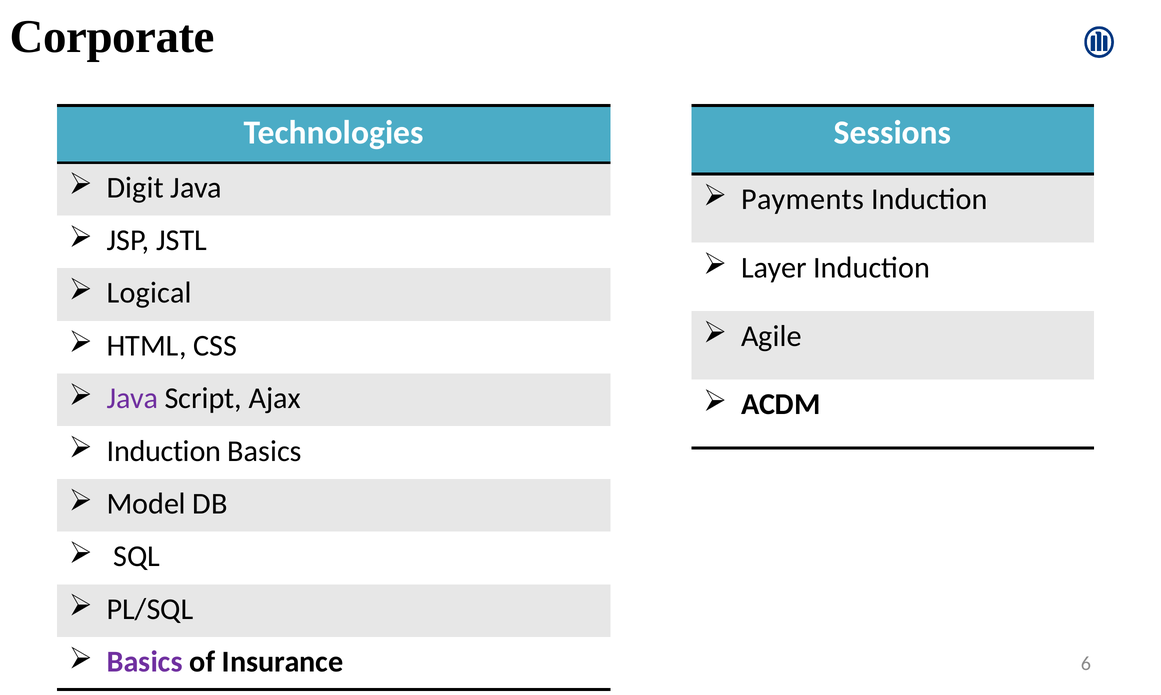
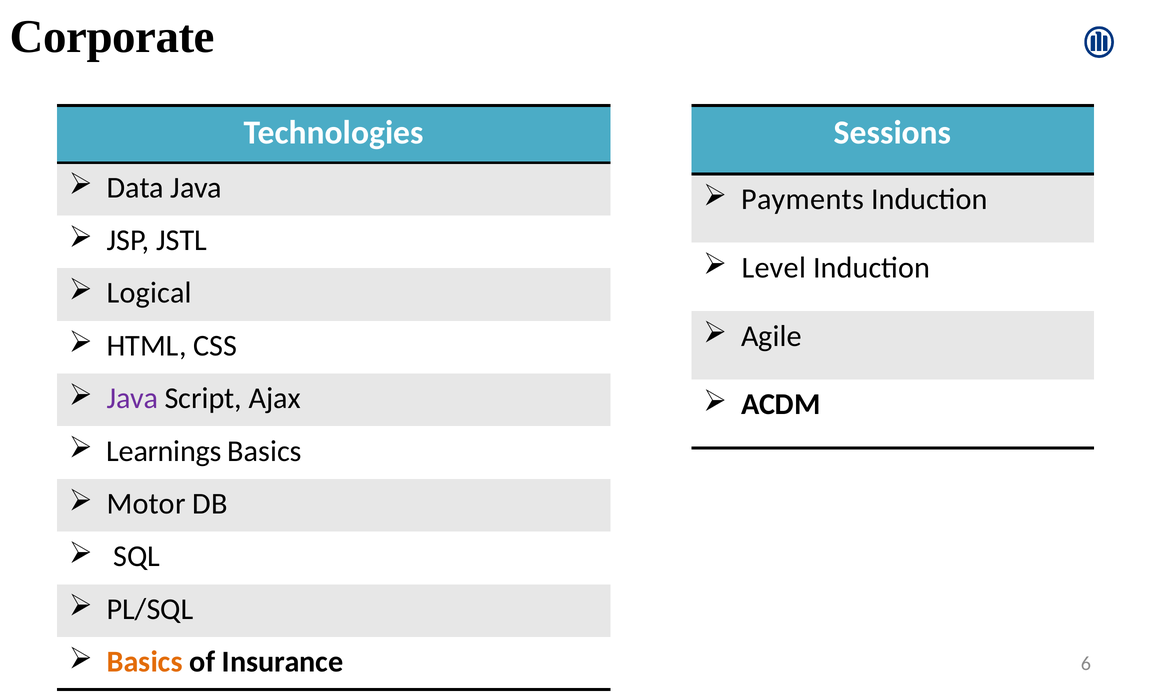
Digit: Digit -> Data (135, 188)
Layer: Layer -> Level (774, 267)
Induction: Induction -> Learnings (164, 451)
Model: Model -> Motor (146, 504)
Basics colour: purple -> orange (145, 662)
